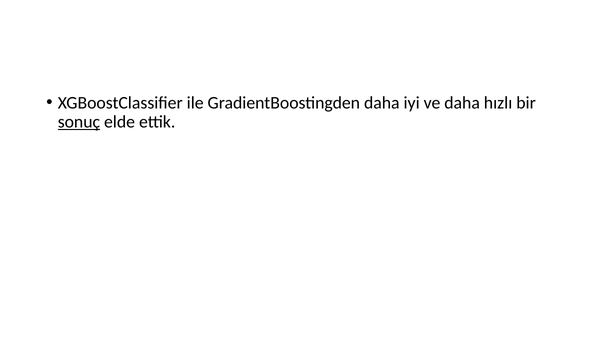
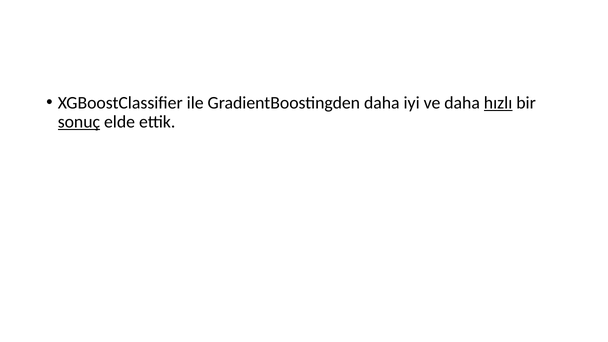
hızlı underline: none -> present (498, 103)
